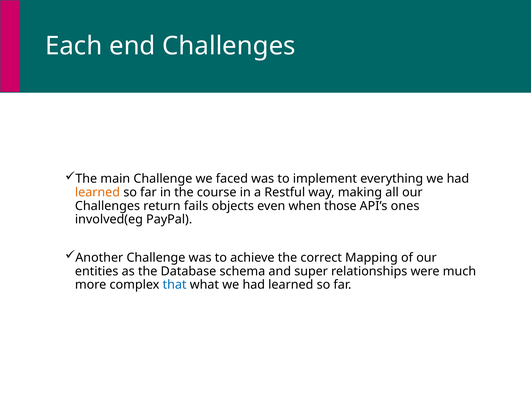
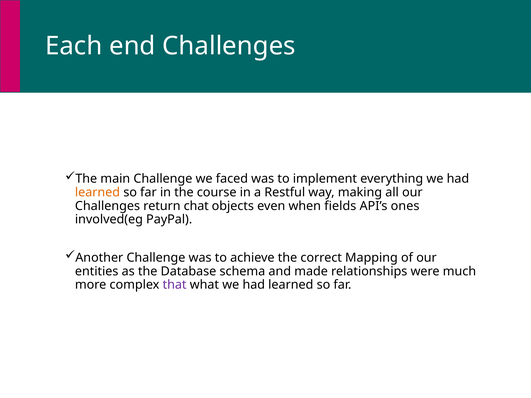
fails: fails -> chat (196, 206)
those: those -> fields (340, 206)
super: super -> made (311, 271)
that colour: blue -> purple (175, 285)
